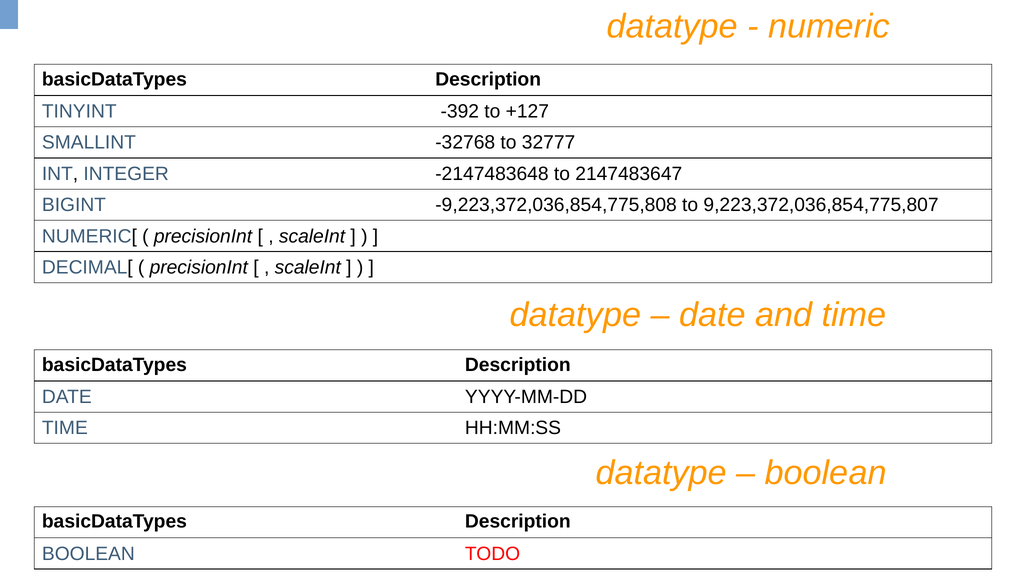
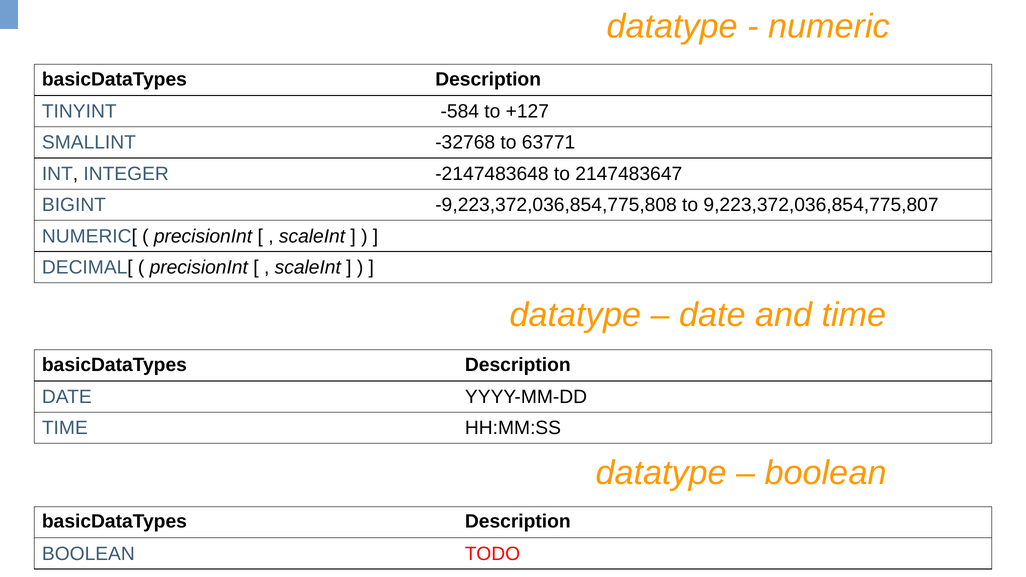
-392: -392 -> -584 (460, 111)
32777: 32777 -> 63771 (549, 143)
